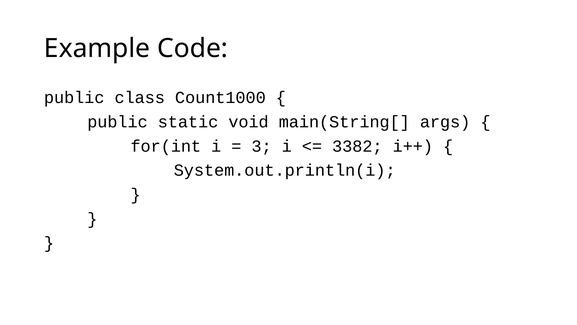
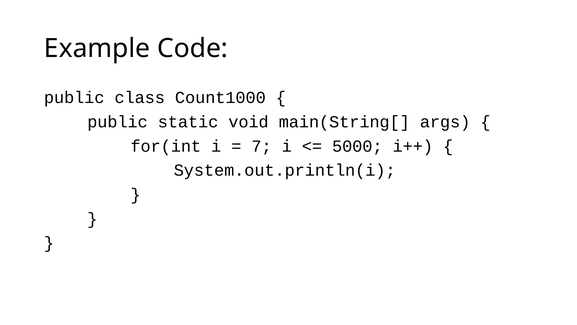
3: 3 -> 7 (262, 146)
3382: 3382 -> 5000 (357, 146)
